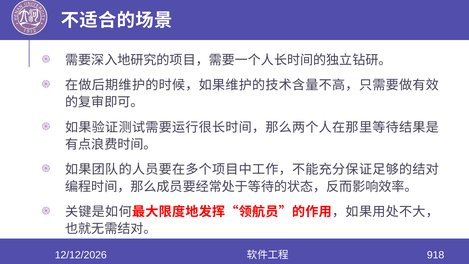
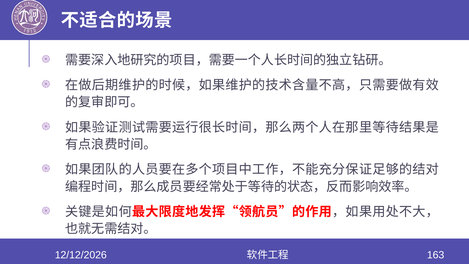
918: 918 -> 163 (436, 255)
